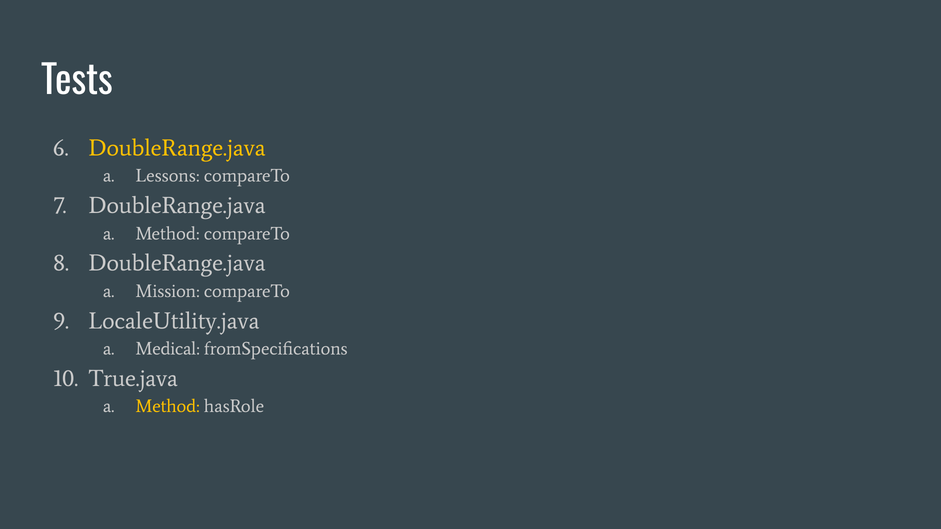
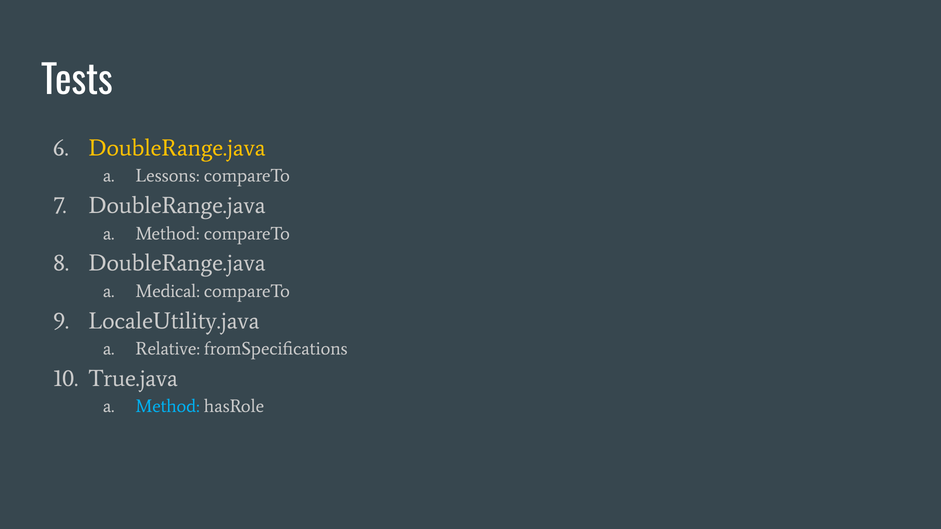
Mission: Mission -> Medical (168, 291)
Medical: Medical -> Relative (168, 349)
Method colour: yellow -> light blue (168, 407)
